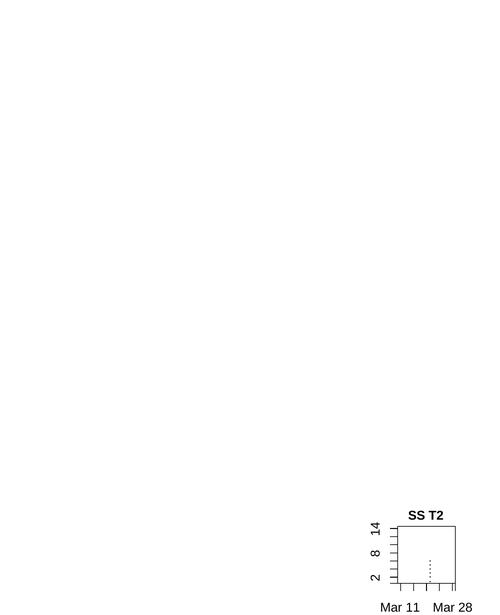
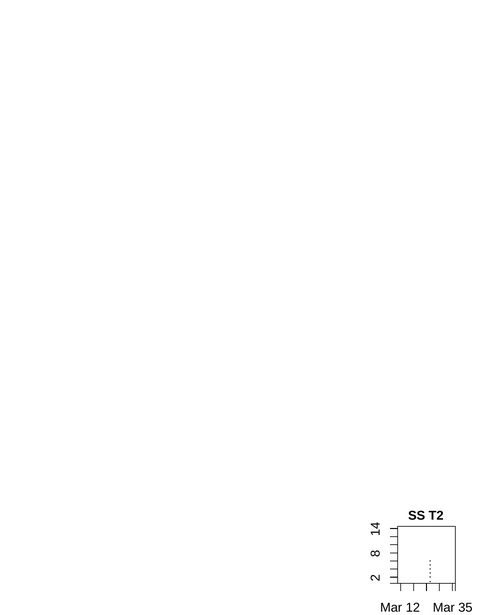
11: 11 -> 12 (413, 608)
28: 28 -> 35 (465, 608)
